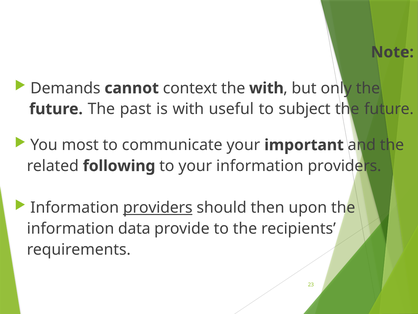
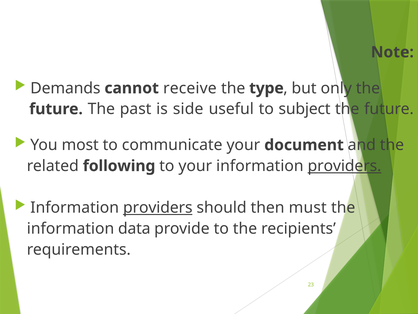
context: context -> receive (190, 88)
the with: with -> type (266, 88)
is with: with -> side (188, 109)
important: important -> document (304, 145)
providers underline: none -> present (344, 166)
upon: upon -> must (308, 207)
